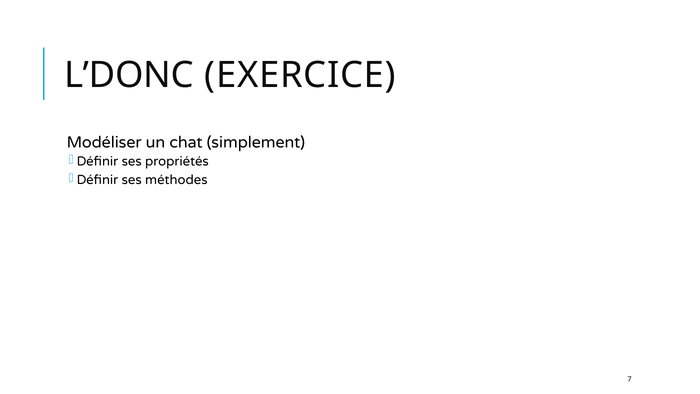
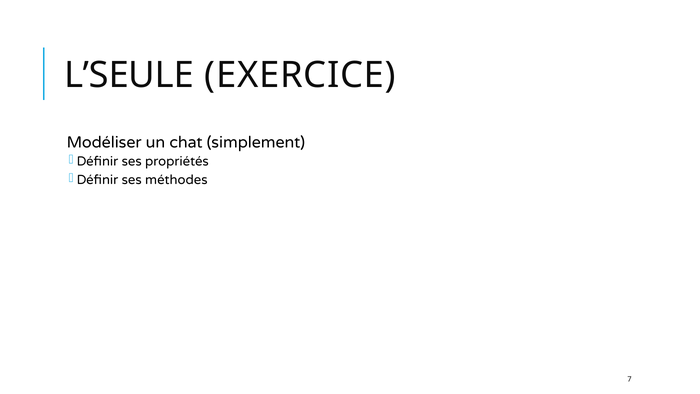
L’DONC: L’DONC -> L’SEULE (129, 75)
